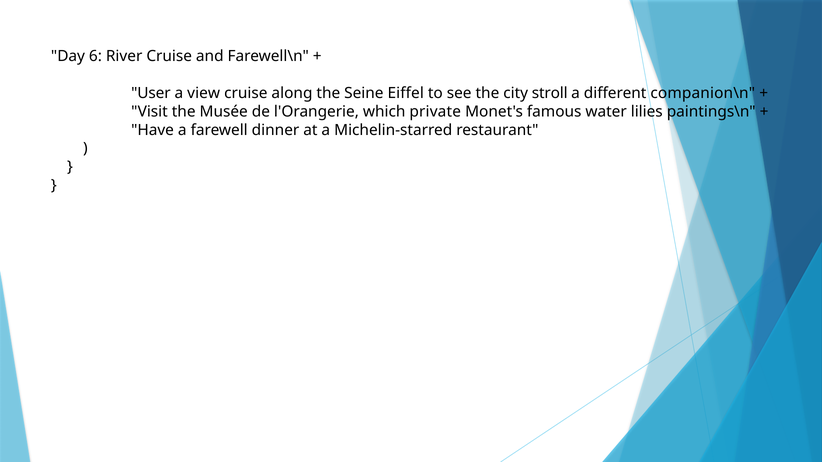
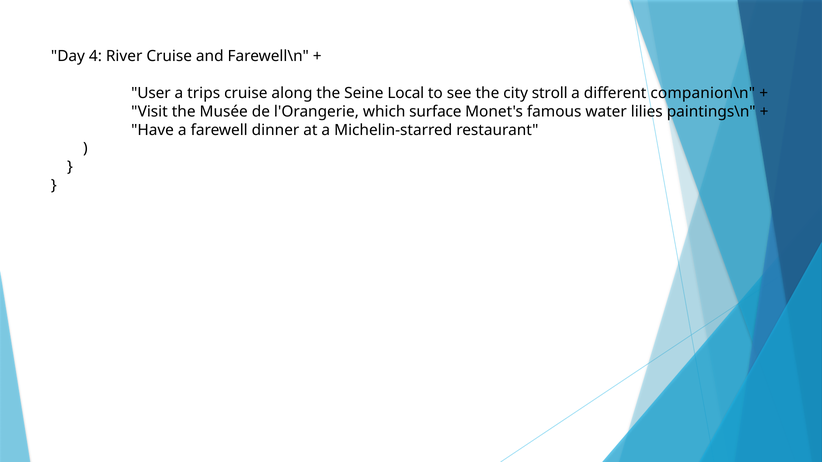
6: 6 -> 4 (95, 56)
view: view -> trips (204, 93)
Eiffel: Eiffel -> Local (406, 93)
private: private -> surface (435, 112)
